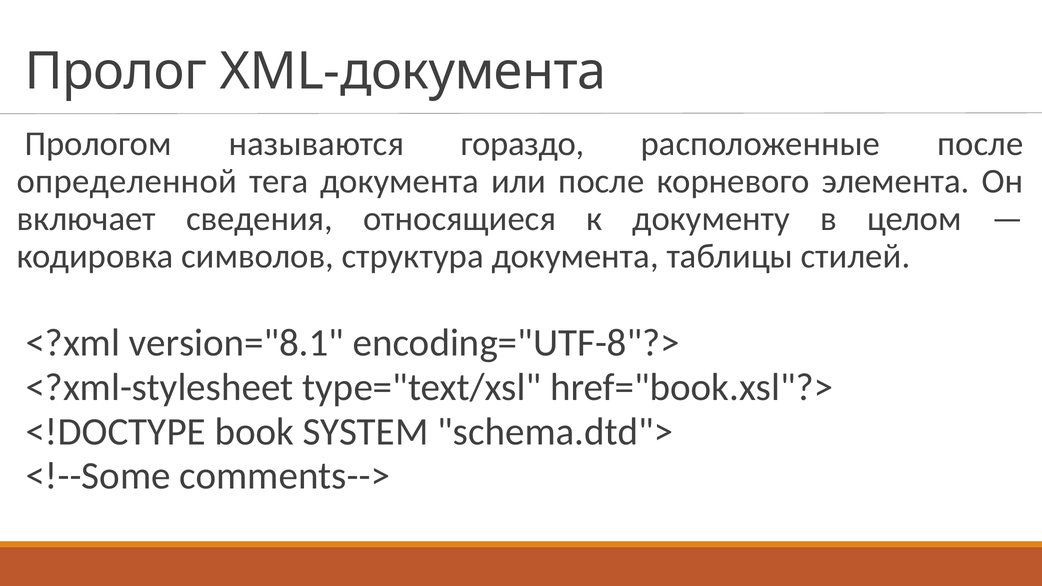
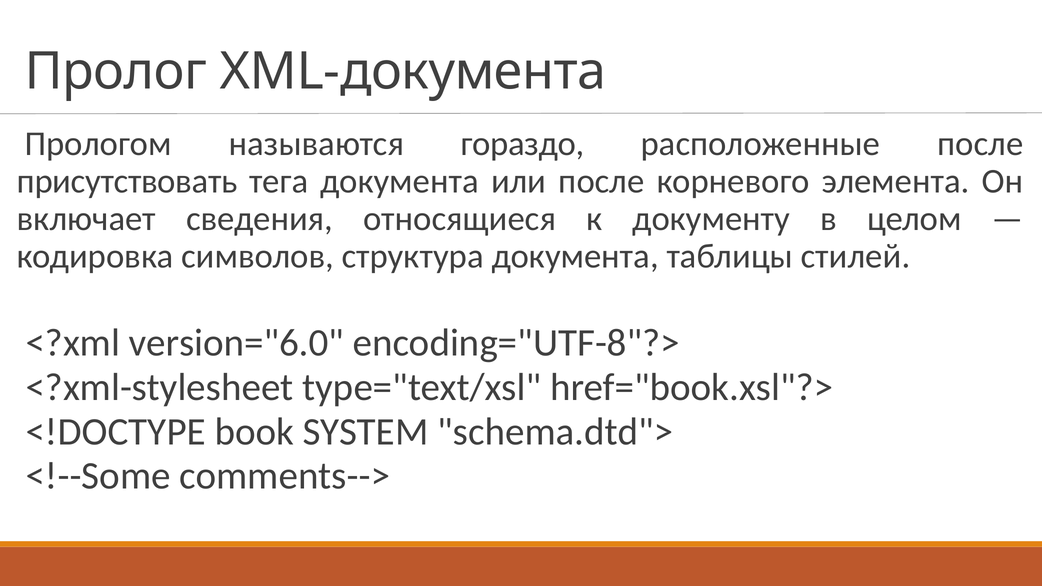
определенной: определенной -> присутствовать (127, 181)
version="8.1: version="8.1 -> version="6.0 (236, 343)
